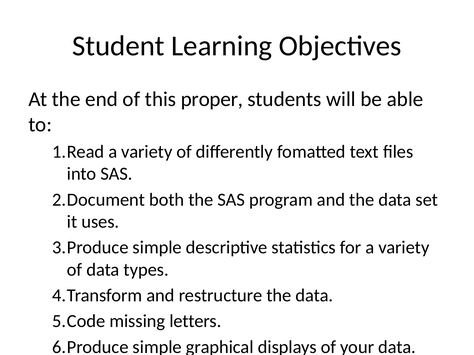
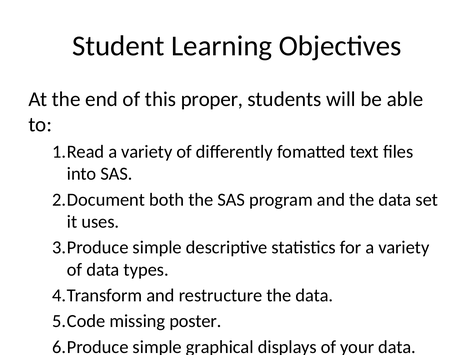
letters: letters -> poster (195, 322)
